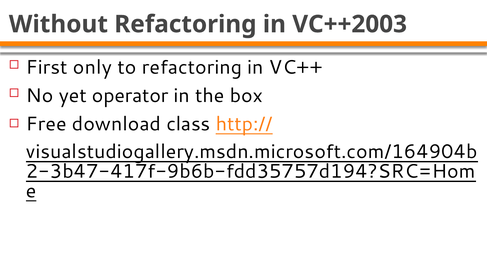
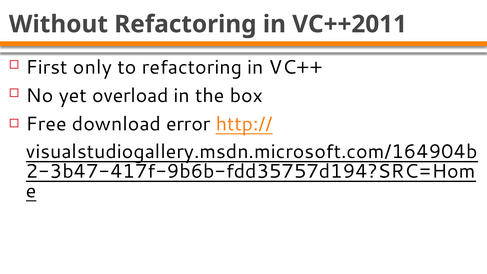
VC++2003: VC++2003 -> VC++2011 (350, 24)
operator: operator -> overload (130, 96)
class: class -> error (188, 124)
